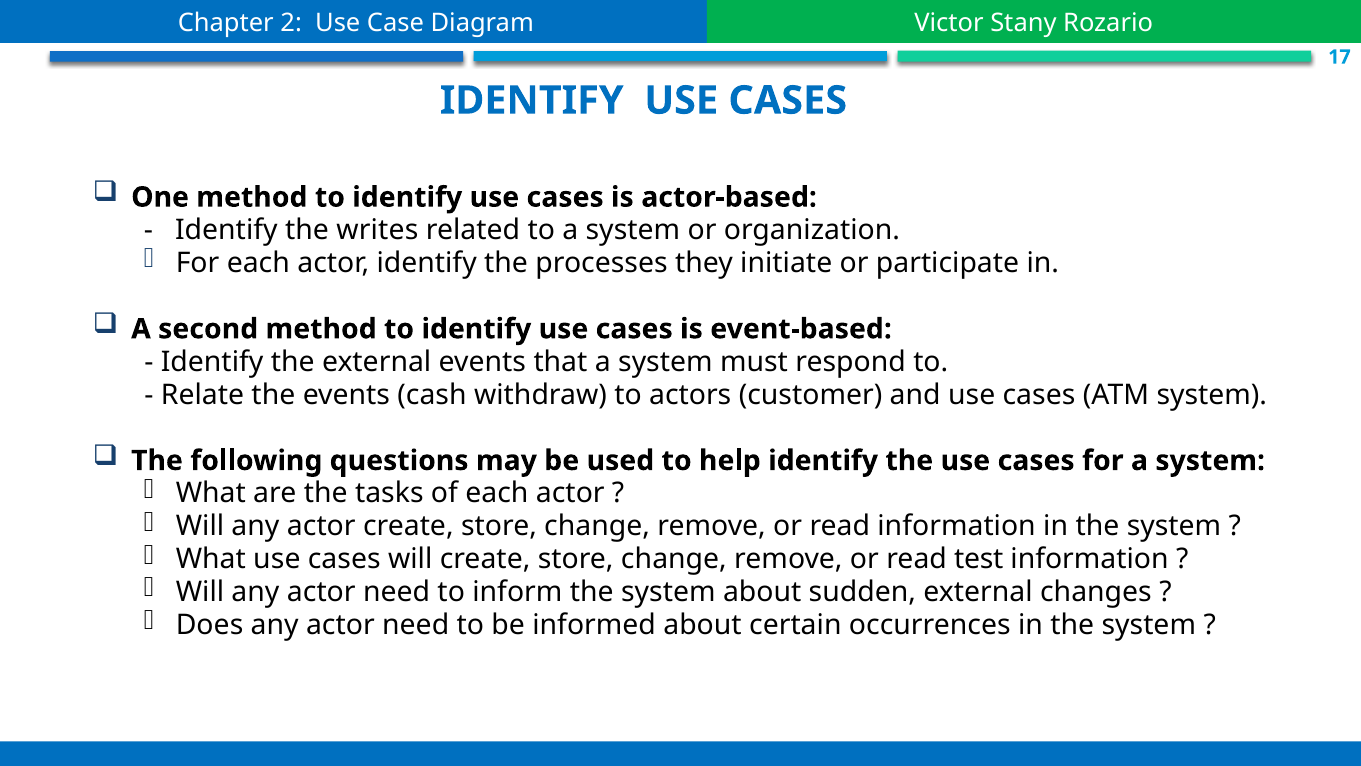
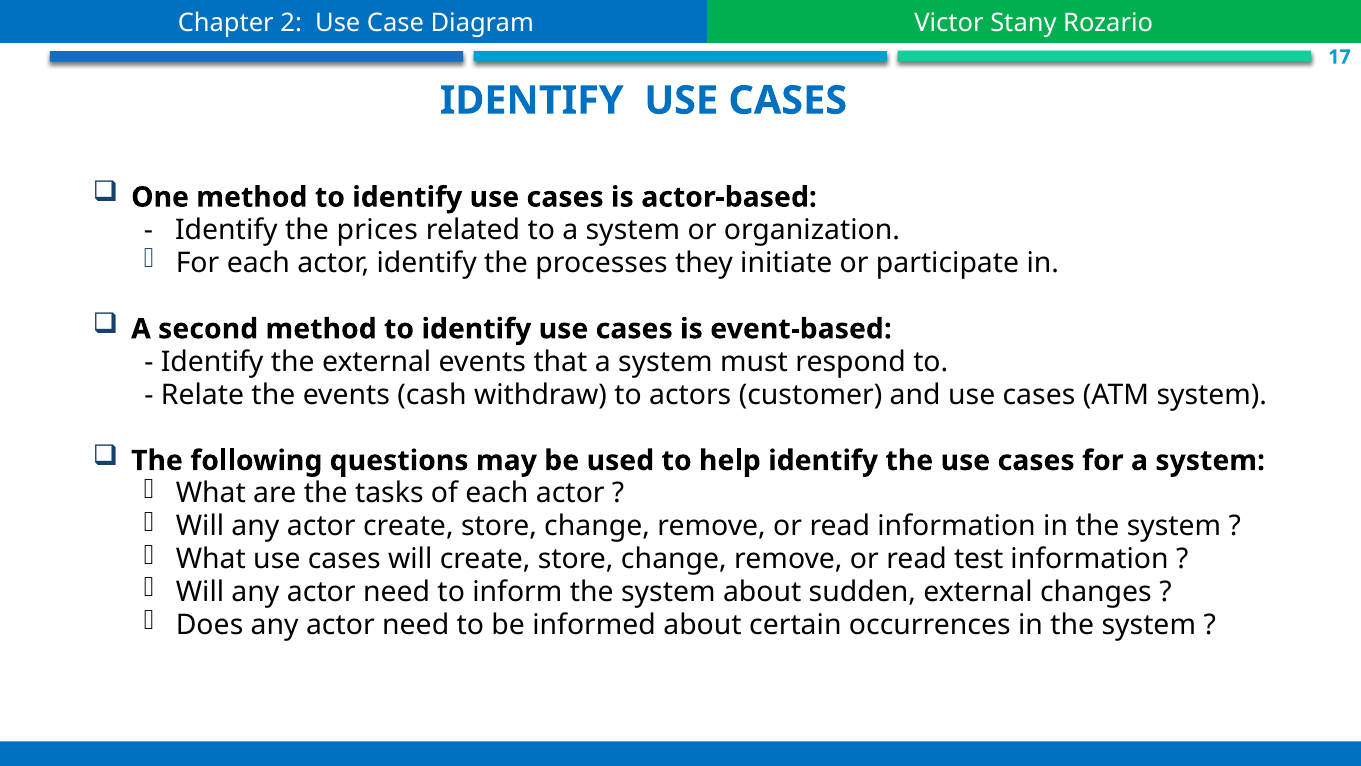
writes: writes -> prices (377, 230)
